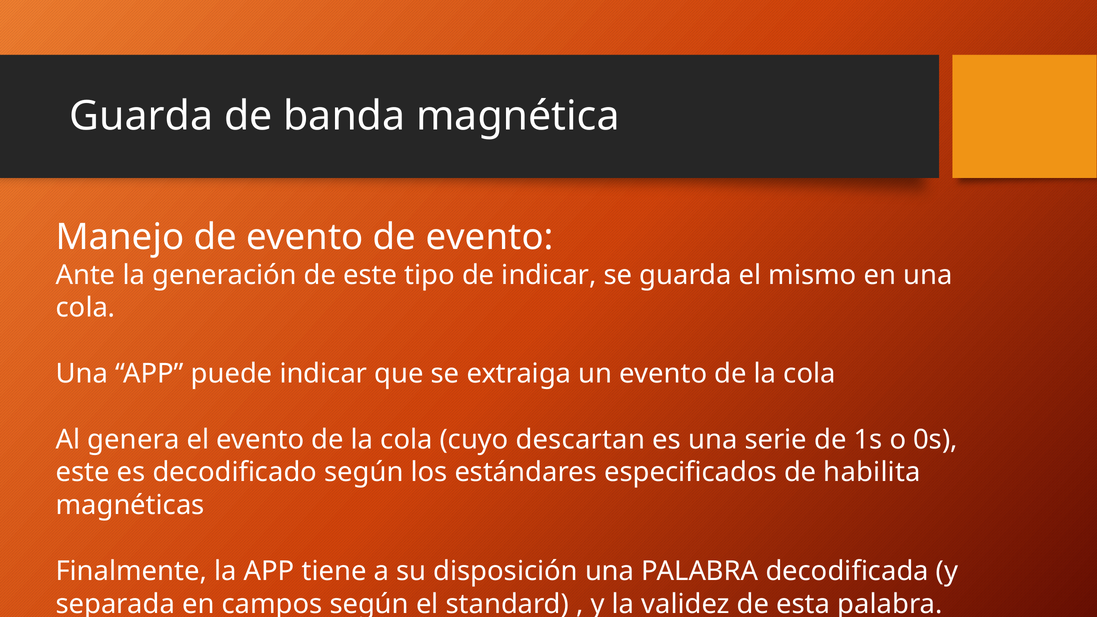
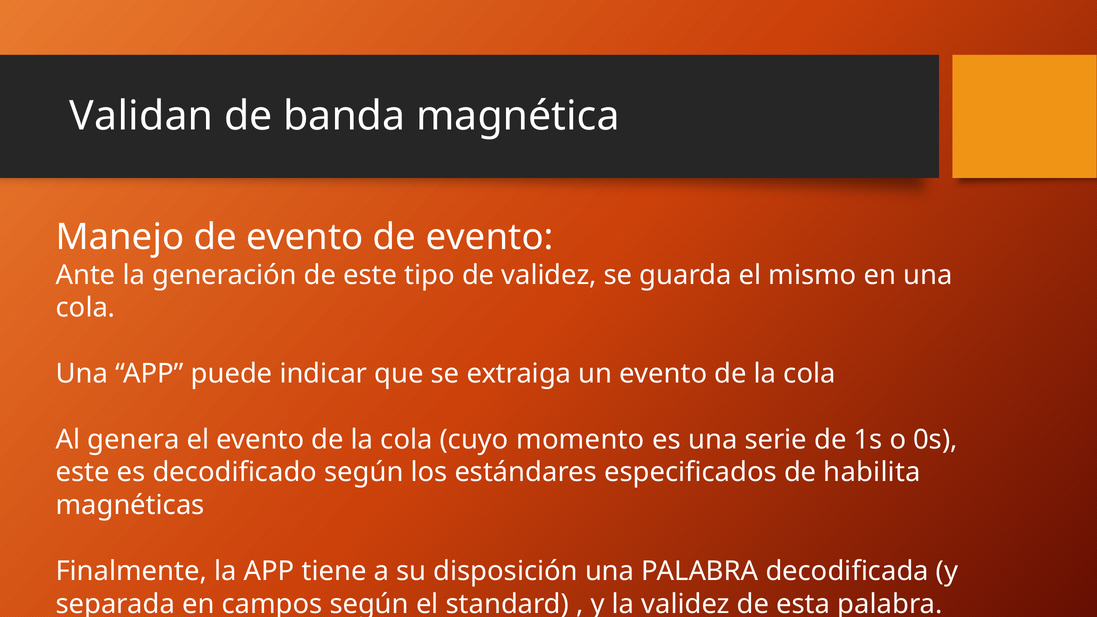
Guarda: Guarda -> Validan (141, 116)
de indicar: indicar -> validez (549, 275)
descartan: descartan -> momento (580, 440)
